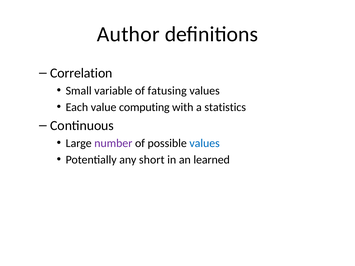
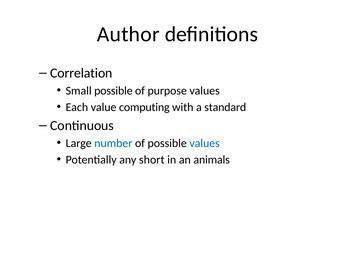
Small variable: variable -> possible (113, 91)
fatusing: fatusing -> purpose (167, 91)
statistics: statistics -> standard (225, 107)
number colour: purple -> blue (113, 143)
learned: learned -> animals (212, 160)
